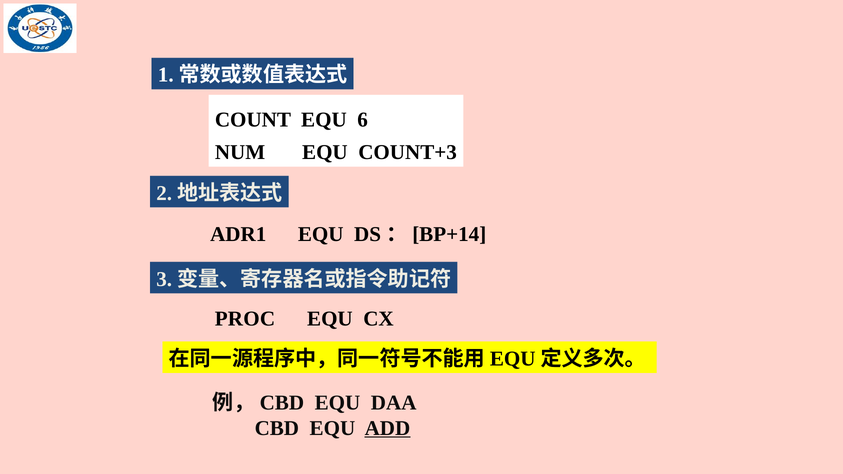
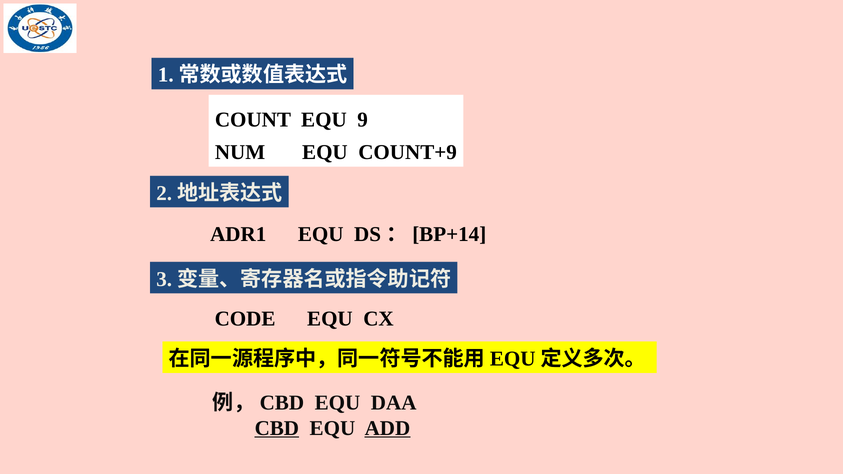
6: 6 -> 9 (363, 120)
COUNT+3: COUNT+3 -> COUNT+9 (408, 152)
PROC: PROC -> CODE (245, 319)
CBD underline: none -> present (277, 428)
